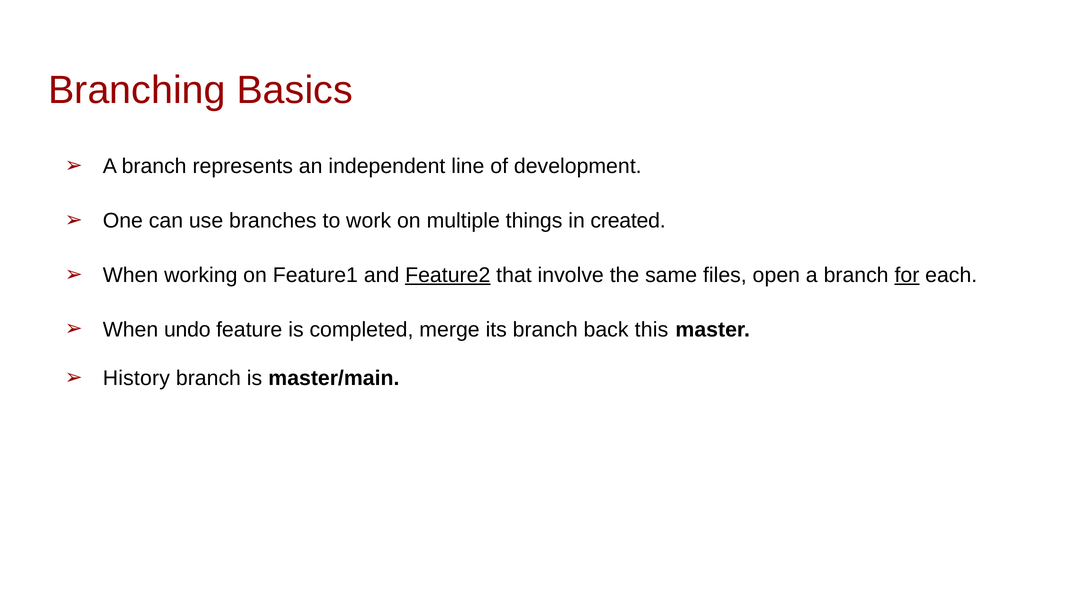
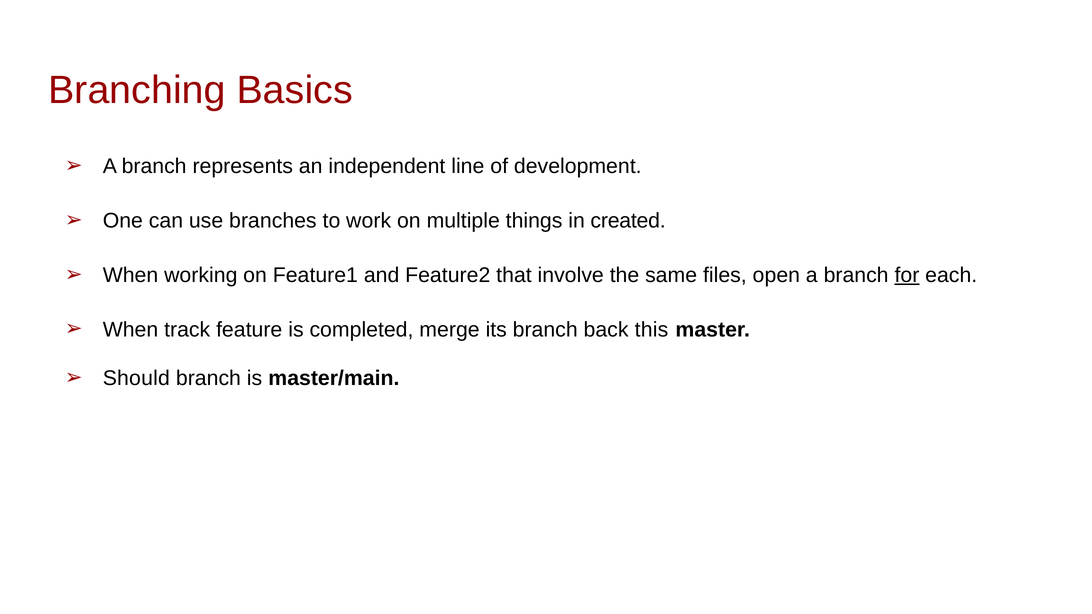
Feature2 underline: present -> none (448, 275)
undo: undo -> track (187, 330)
History: History -> Should (136, 379)
